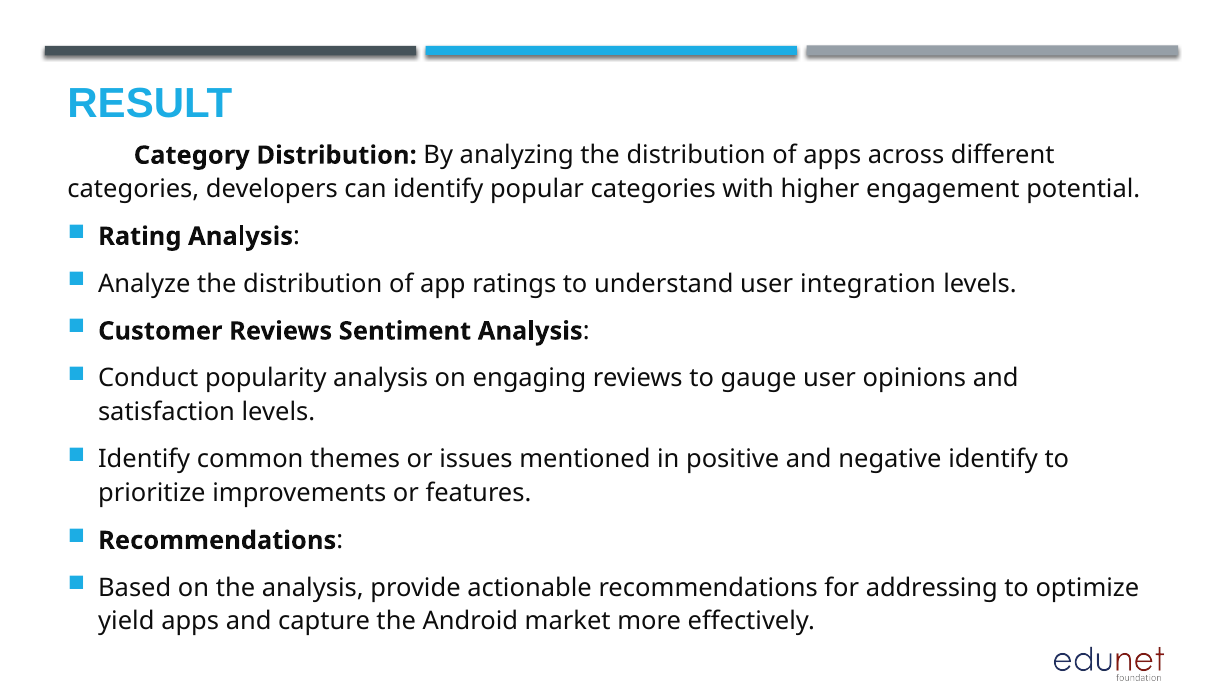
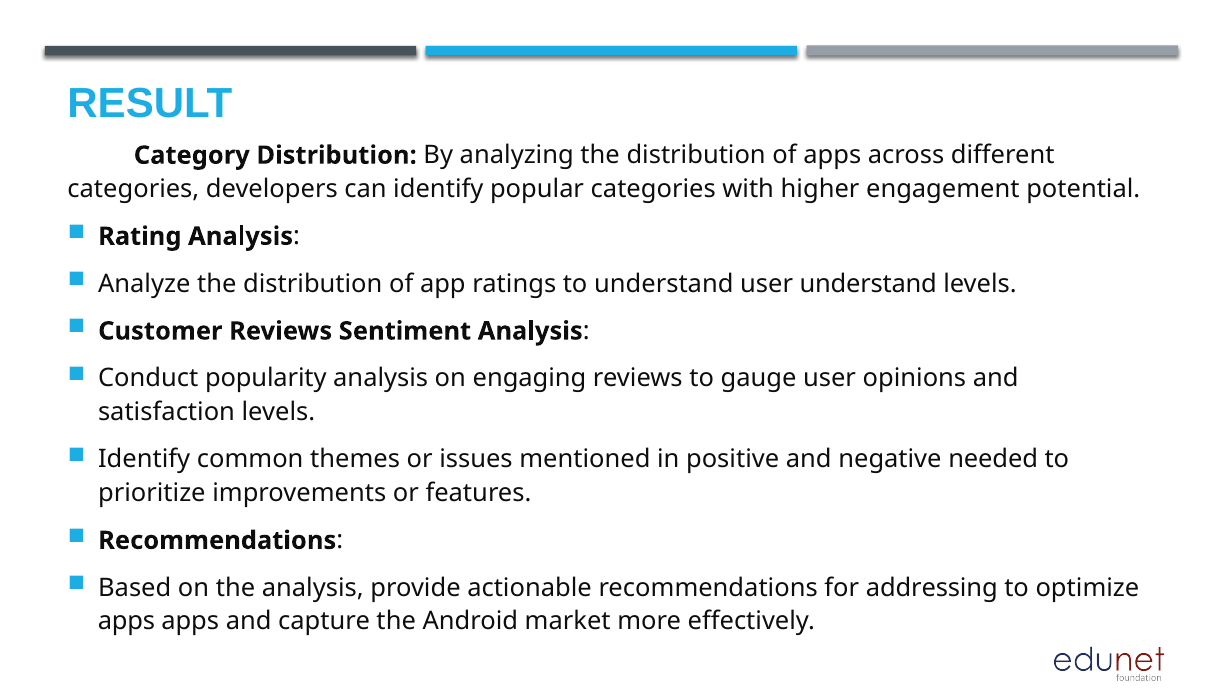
user integration: integration -> understand (868, 284)
negative identify: identify -> needed (993, 459)
yield: yield -> apps (126, 621)
